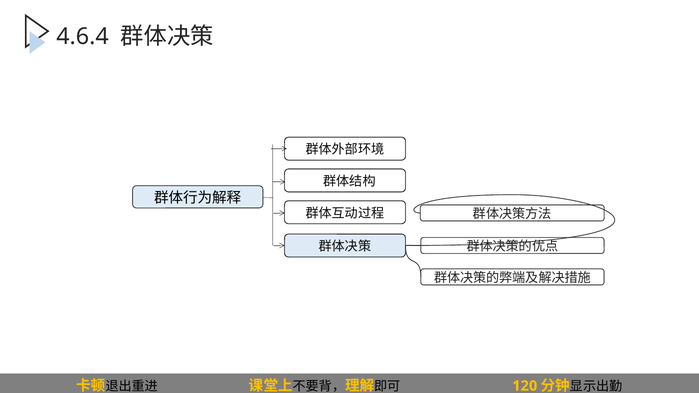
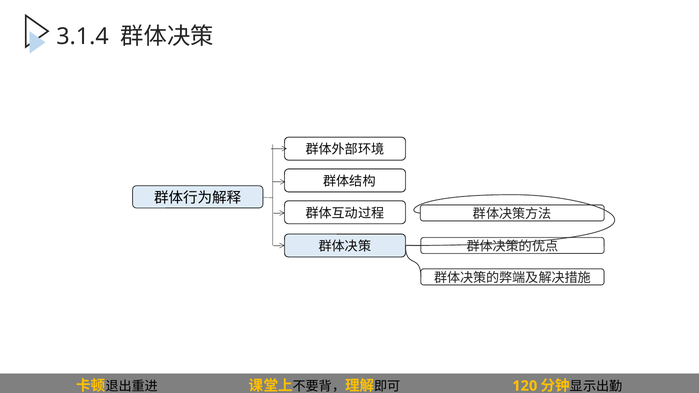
4.6.4: 4.6.4 -> 3.1.4 (83, 37)
